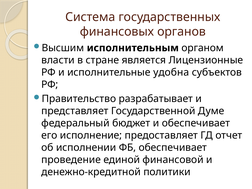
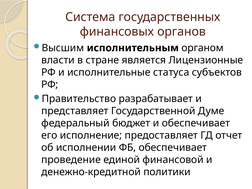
удобна: удобна -> статуса (171, 72)
